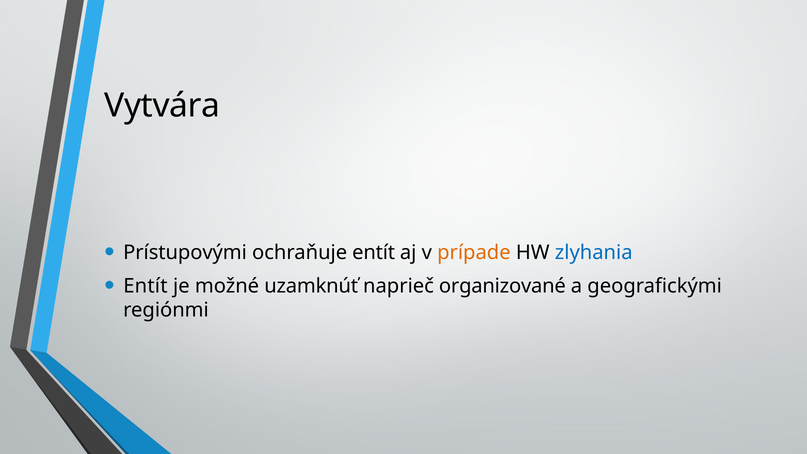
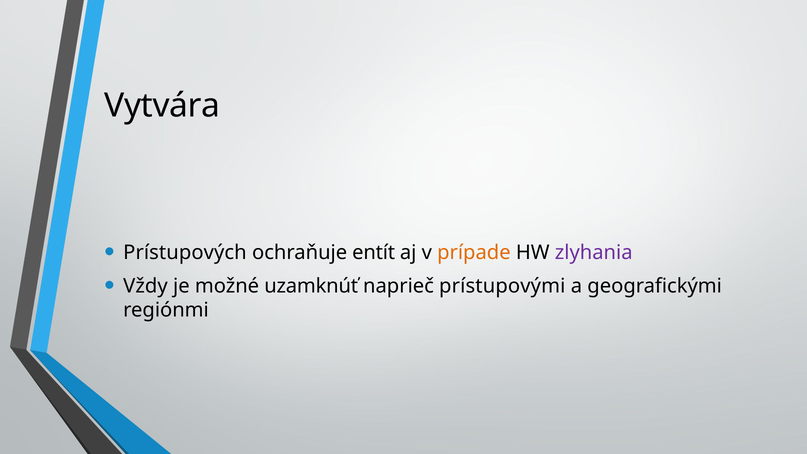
Prístupovými: Prístupovými -> Prístupových (185, 253)
zlyhania colour: blue -> purple (594, 253)
Entít: Entít -> Vždy (145, 286)
organizované: organizované -> prístupovými (502, 286)
